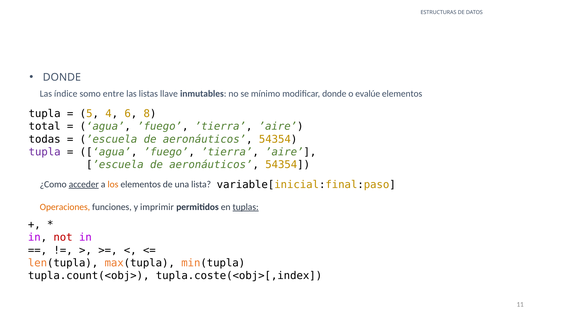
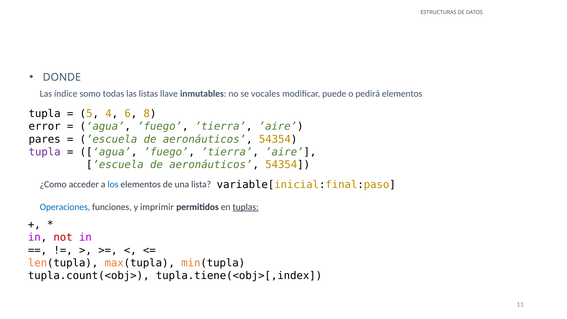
entre: entre -> todas (114, 94)
mínimo: mínimo -> vocales (266, 94)
modificar donde: donde -> puede (334, 94)
evalúe: evalúe -> pedirá (368, 94)
total: total -> error (45, 126)
todas: todas -> pares (45, 139)
acceder underline: present -> none (84, 184)
los colour: orange -> blue (113, 184)
Operaciones colour: orange -> blue (65, 207)
tupla.coste(<obj>[,index: tupla.coste(<obj>[,index -> tupla.tiene(<obj>[,index (239, 276)
